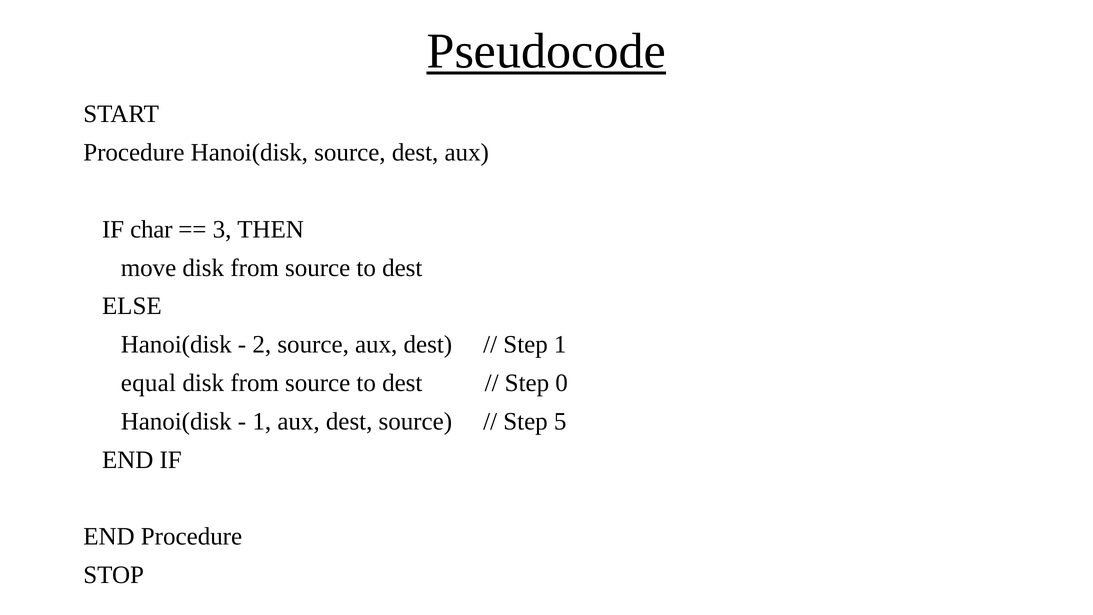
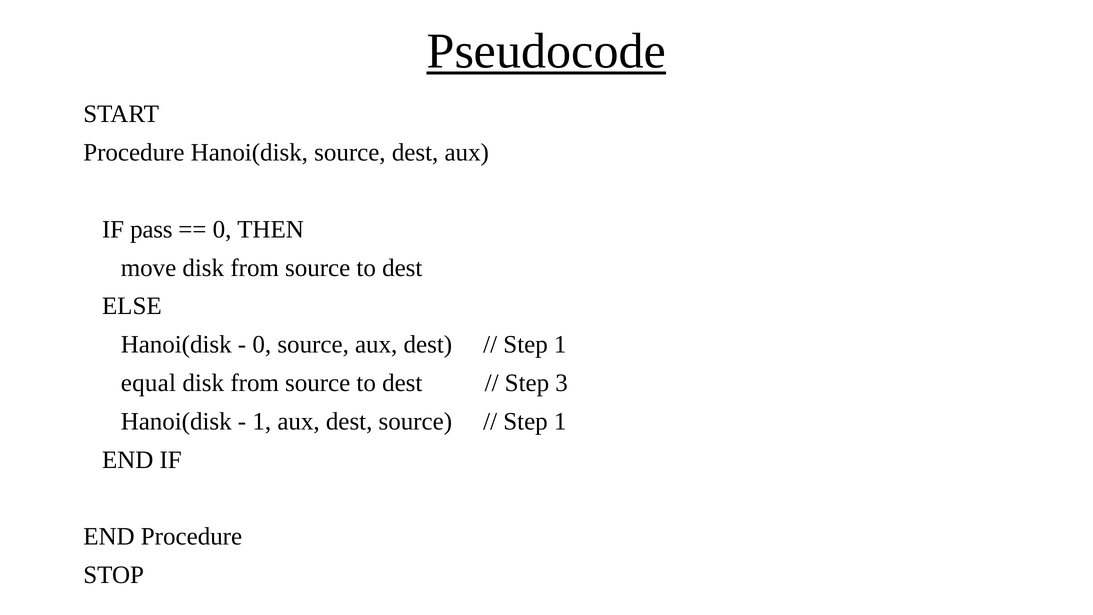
char: char -> pass (151, 229)
3: 3 -> 0 (222, 229)
2: 2 -> 0 (262, 344)
0: 0 -> 3 (562, 383)
5: 5 -> 1 (560, 421)
